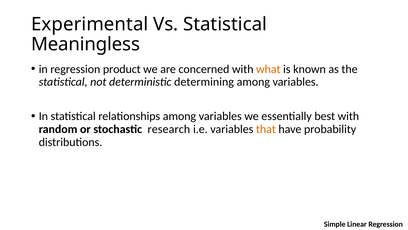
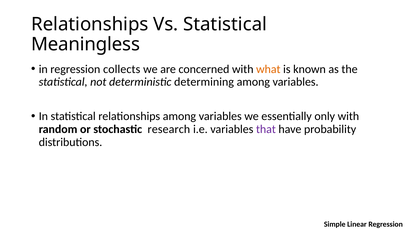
Experimental: Experimental -> Relationships (90, 24)
product: product -> collects (122, 69)
best: best -> only (325, 116)
that colour: orange -> purple (266, 129)
